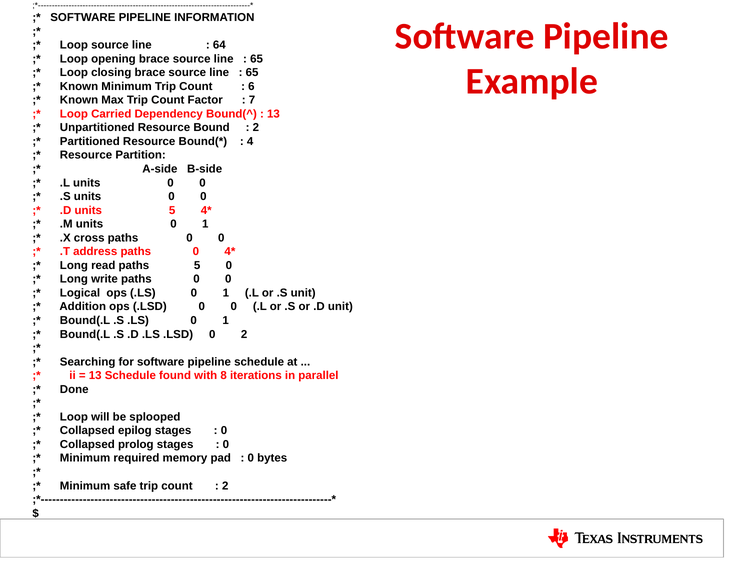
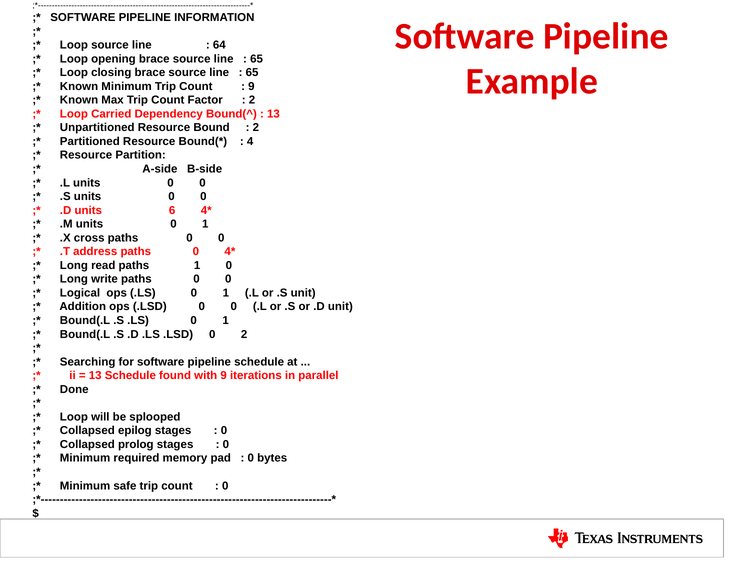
6: 6 -> 9 (251, 86)
7: 7 -> 2 (252, 100)
units 5: 5 -> 6 (172, 210)
paths 5: 5 -> 1 (197, 266)
with 8: 8 -> 9 (224, 376)
2: 2 -> 0 (225, 486)
